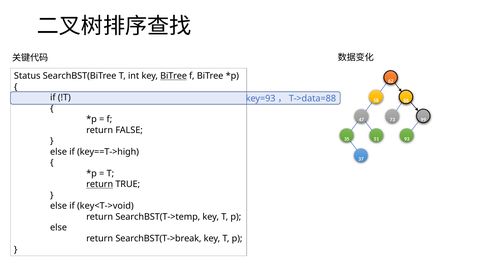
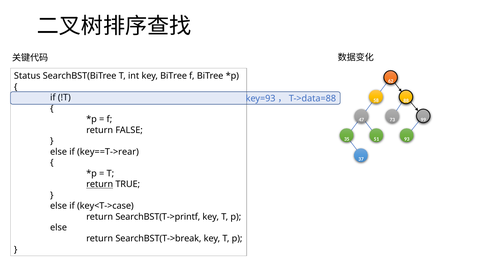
BiTree underline: present -> none (174, 76)
key==T->high: key==T->high -> key==T->rear (108, 152)
key<T->void: key<T->void -> key<T->case (105, 206)
SearchBST(T->temp: SearchBST(T->temp -> SearchBST(T->printf (158, 217)
